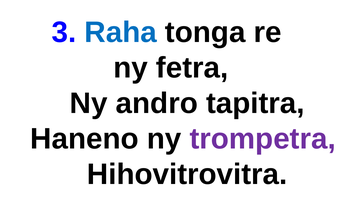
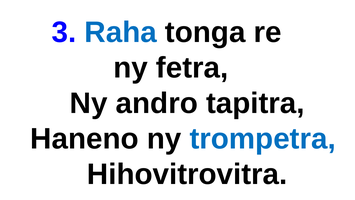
trompetra colour: purple -> blue (263, 139)
